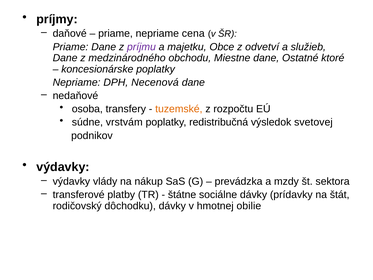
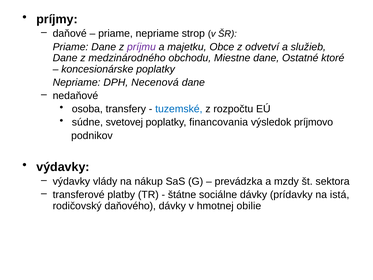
cena: cena -> strop (193, 34)
tuzemské colour: orange -> blue (179, 109)
vrstvám: vrstvám -> svetovej (124, 122)
redistribučná: redistribučná -> financovania (219, 122)
svetovej: svetovej -> príjmovo (314, 122)
štát: štát -> istá (340, 194)
dôchodku: dôchodku -> daňového (130, 206)
